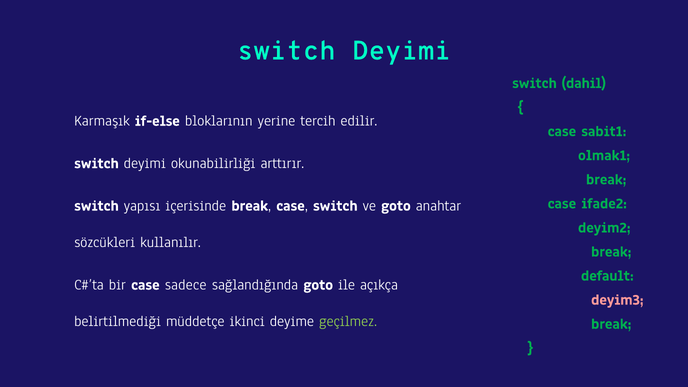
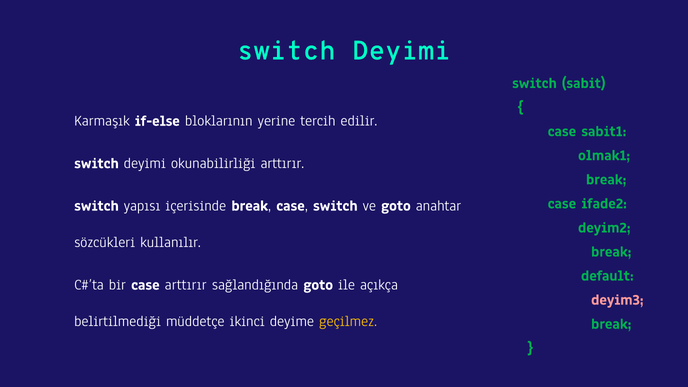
dahil: dahil -> sabit (584, 83)
case sadece: sadece -> arttırır (186, 285)
geçilmez colour: light green -> yellow (348, 321)
